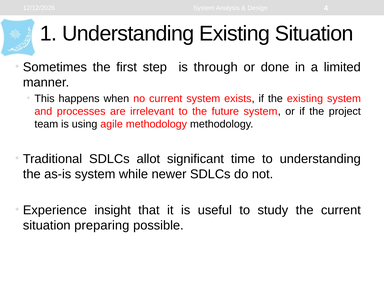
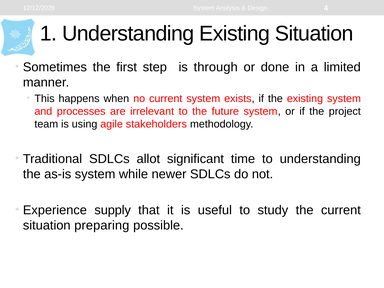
agile methodology: methodology -> stakeholders (156, 124)
insight: insight -> supply (113, 210)
